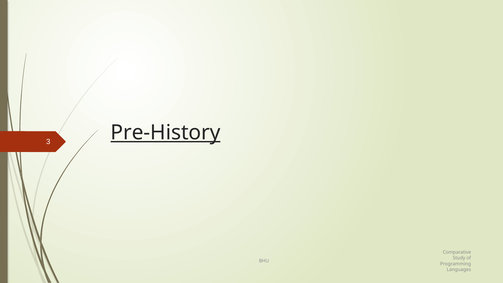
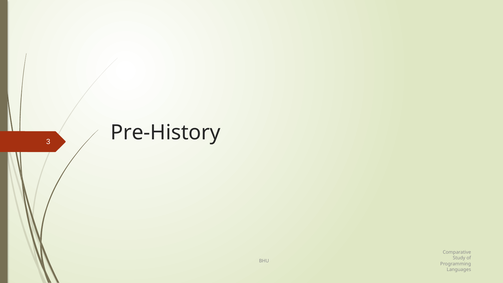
Pre-History underline: present -> none (166, 133)
